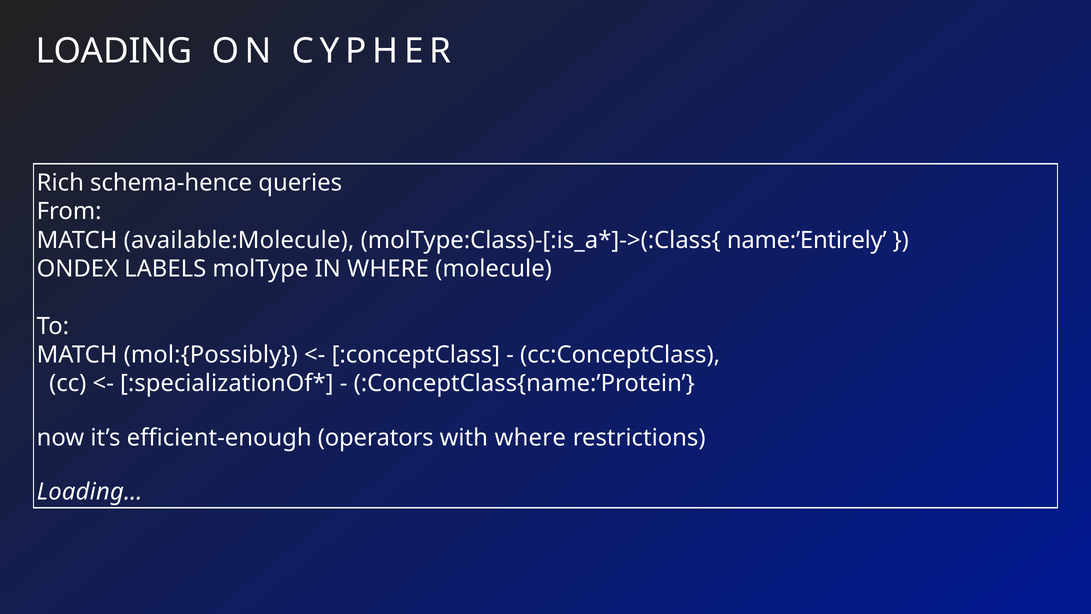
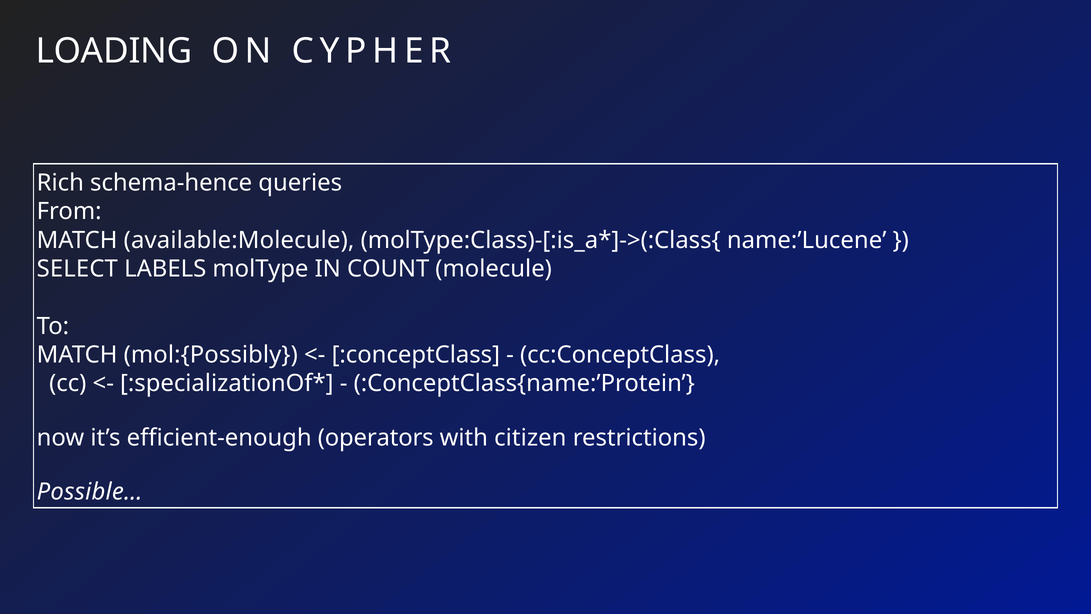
name:’Entirely: name:’Entirely -> name:’Lucene (807, 240)
ONDEX: ONDEX -> SELECT (77, 269)
IN WHERE: WHERE -> COUNT (388, 269)
with where: where -> citizen (530, 438)
Loading…: Loading… -> Possible… (90, 492)
